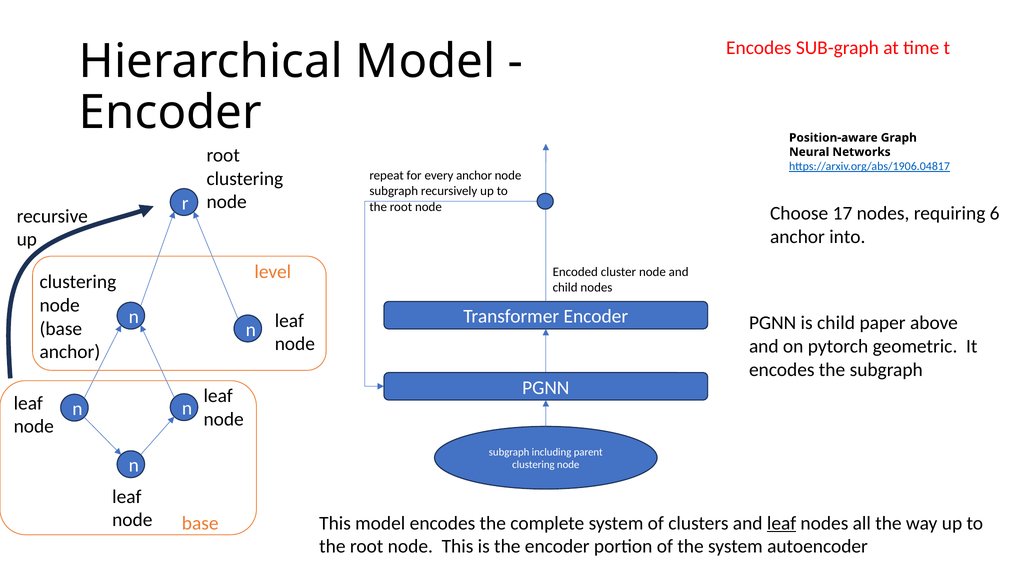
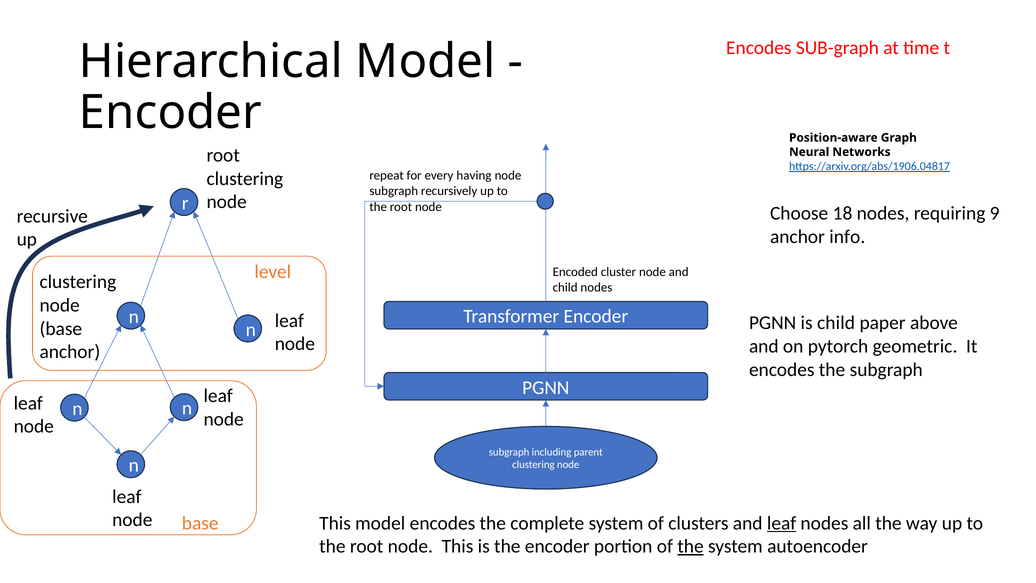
every anchor: anchor -> having (474, 176)
17: 17 -> 18 (843, 213)
6: 6 -> 9 (995, 213)
into: into -> info (847, 237)
the underline: none -> present (691, 546)
